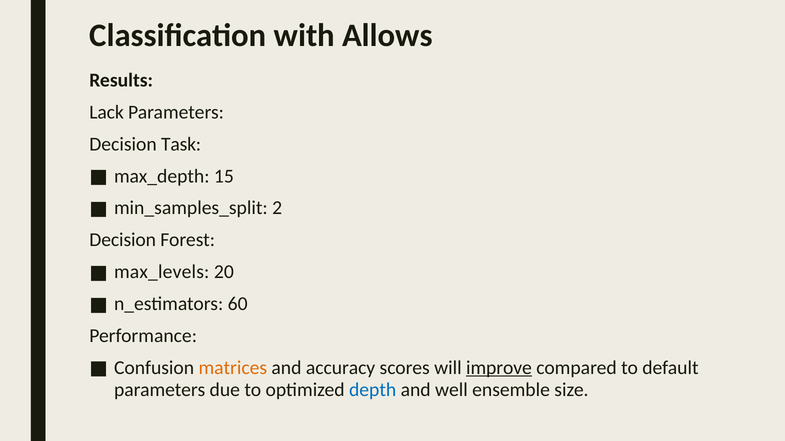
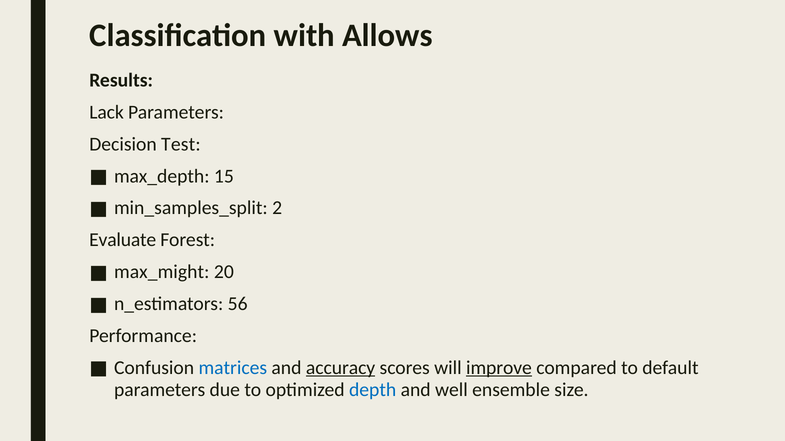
Task: Task -> Test (181, 144)
Decision: Decision -> Evaluate (123, 240)
max_levels: max_levels -> max_might (162, 272)
60: 60 -> 56 (238, 304)
matrices colour: orange -> blue (233, 368)
accuracy underline: none -> present (341, 368)
